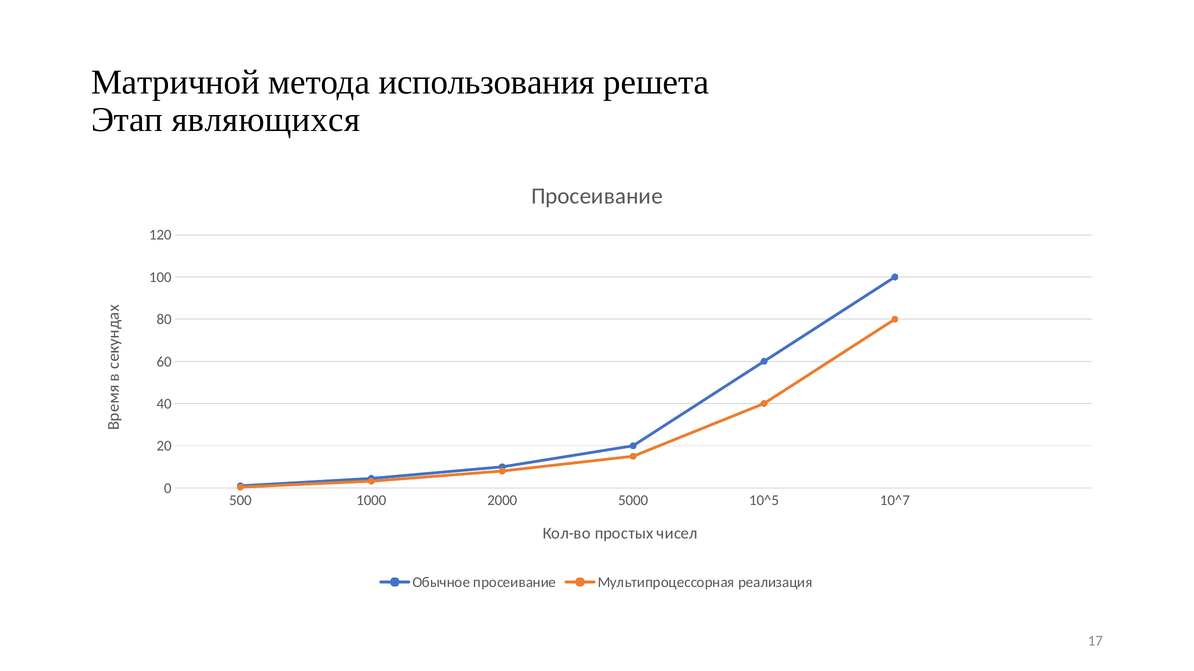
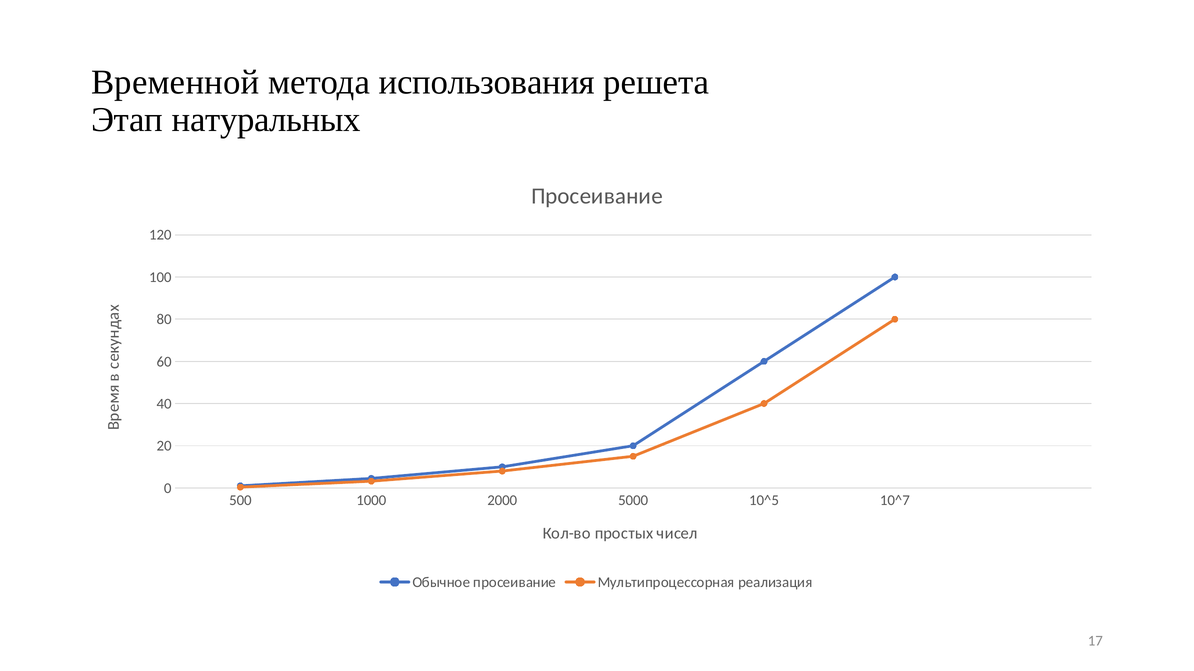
Матричной: Матричной -> Временной (175, 82)
являющихся: являющихся -> натуральных (266, 120)
